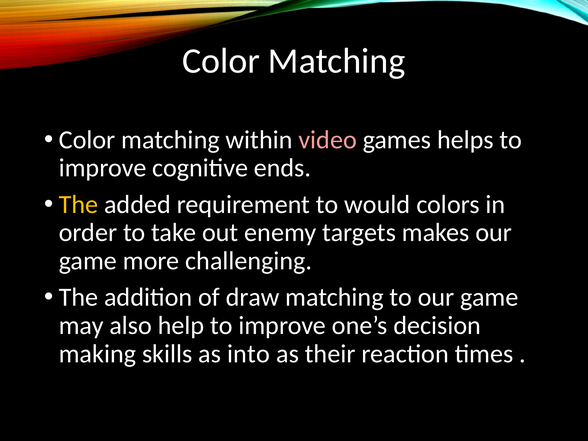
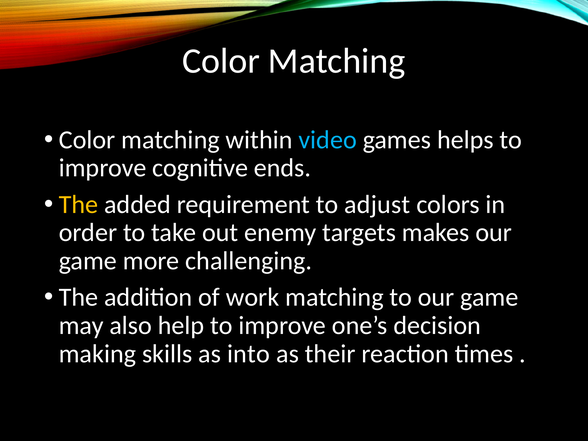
video colour: pink -> light blue (328, 140)
would: would -> adjust (377, 204)
draw: draw -> work (253, 297)
